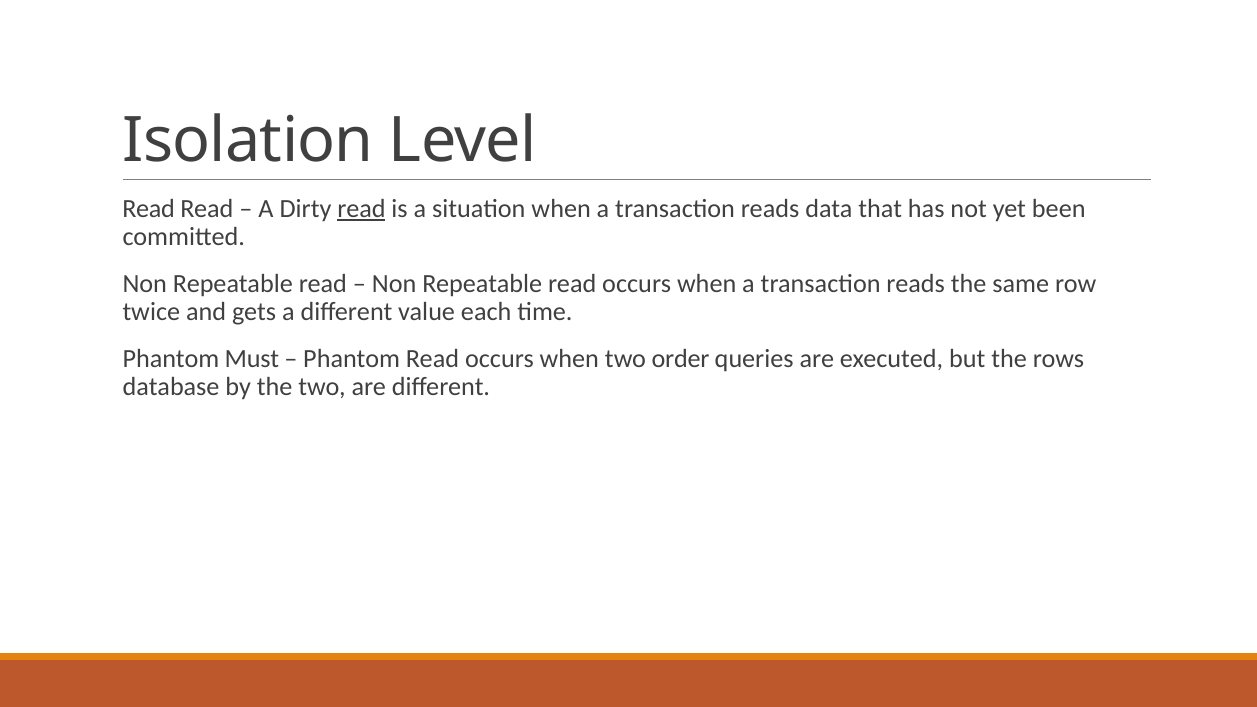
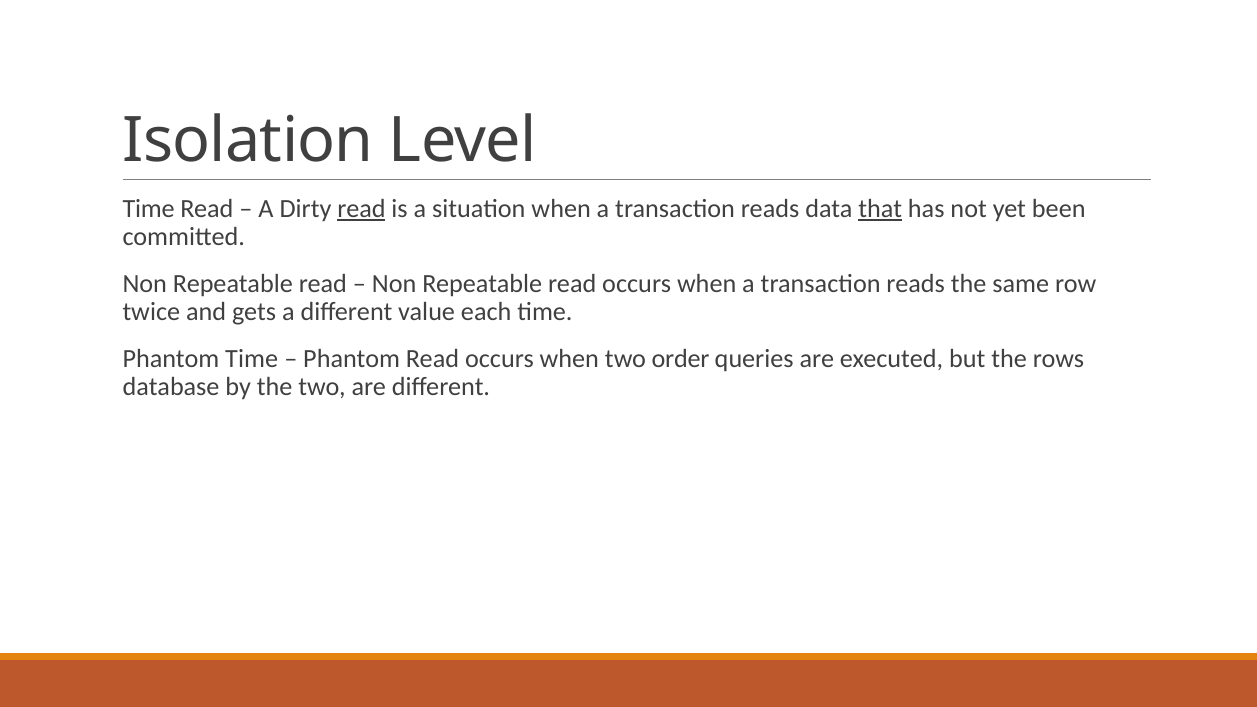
Read: Read -> Time (149, 209)
that underline: none -> present (880, 209)
Phantom Must: Must -> Time (252, 359)
